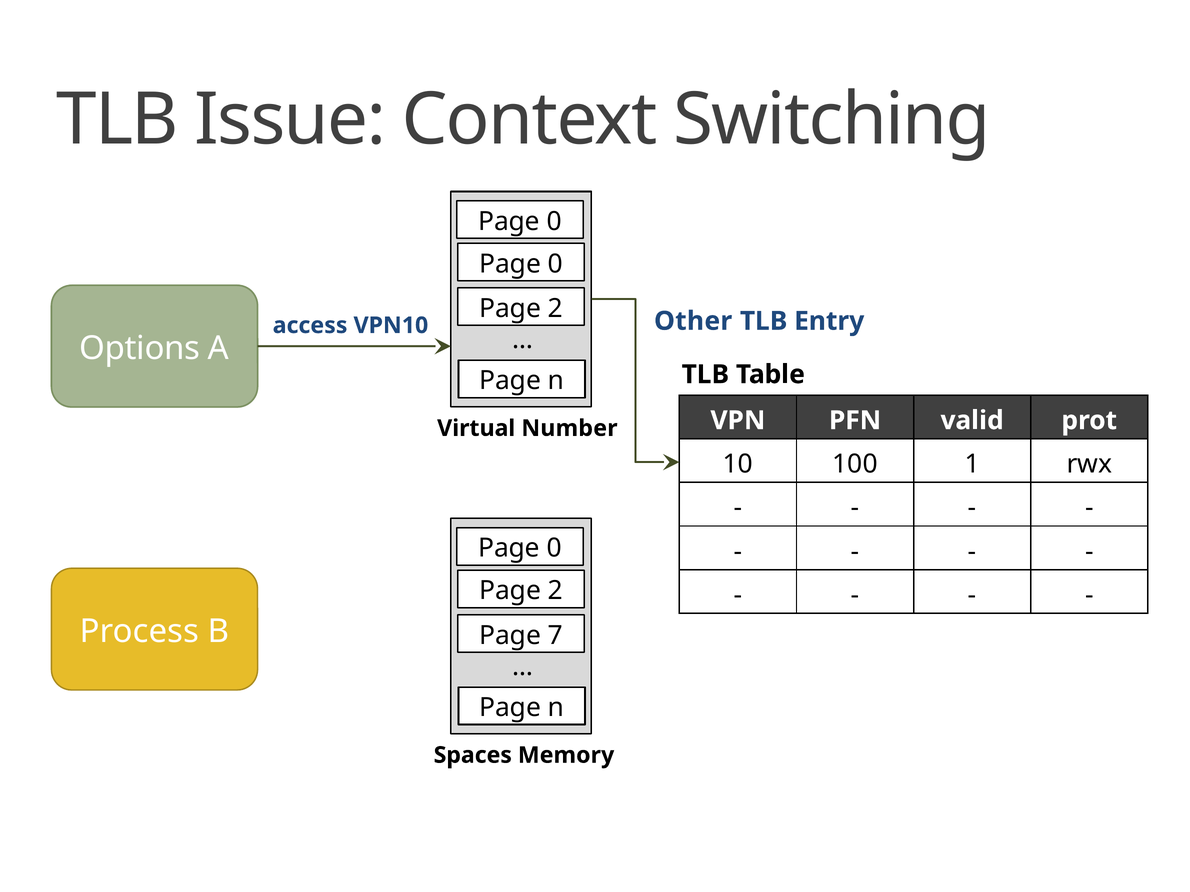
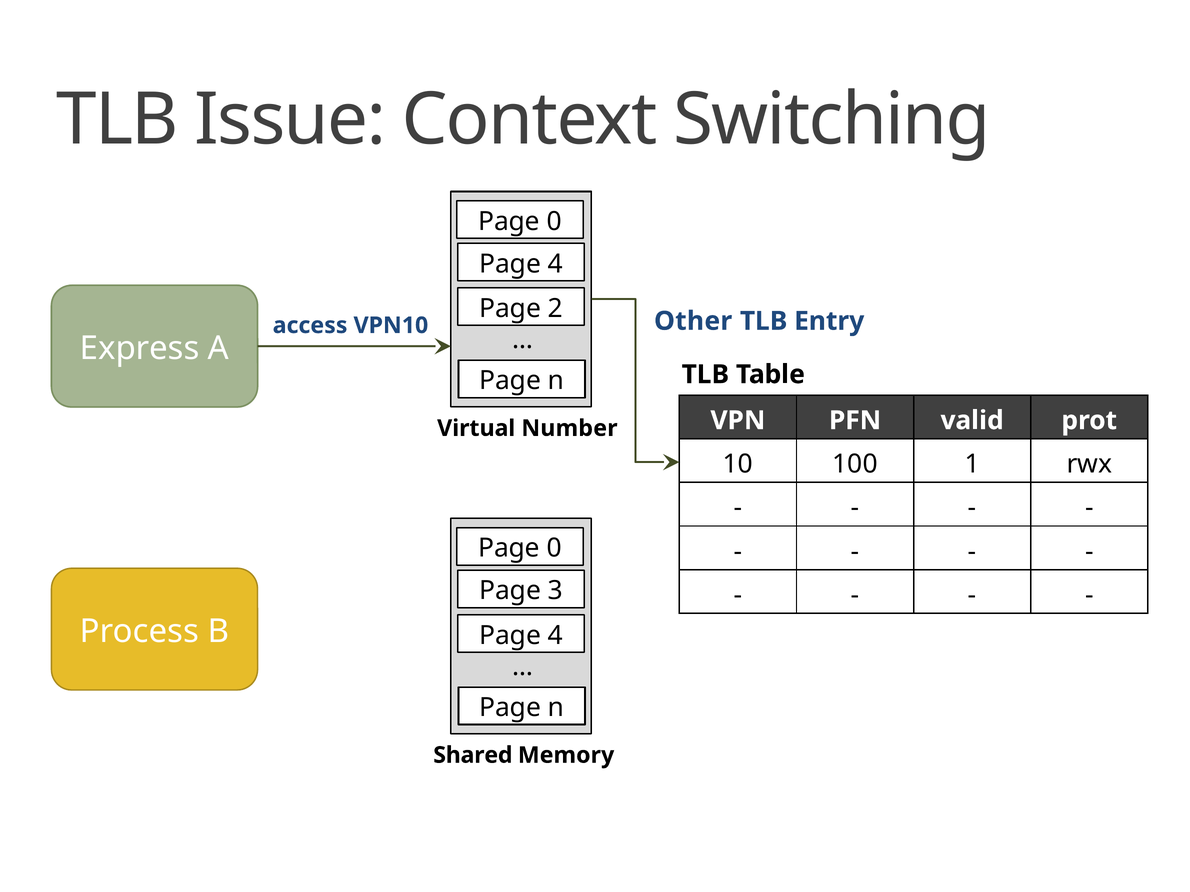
0: 0 -> 4 (555, 264)
Options: Options -> Express (140, 349)
2: 2 -> 3 (555, 591)
7: 7 -> 4 (555, 636)
Spaces: Spaces -> Shared (473, 756)
